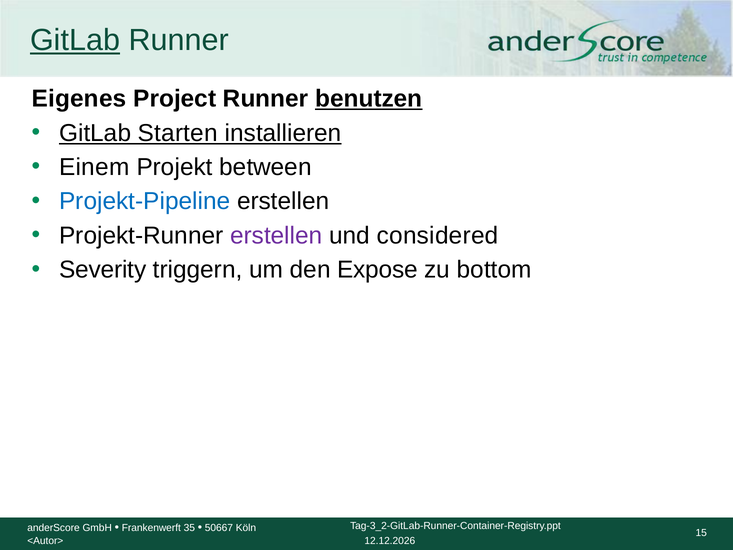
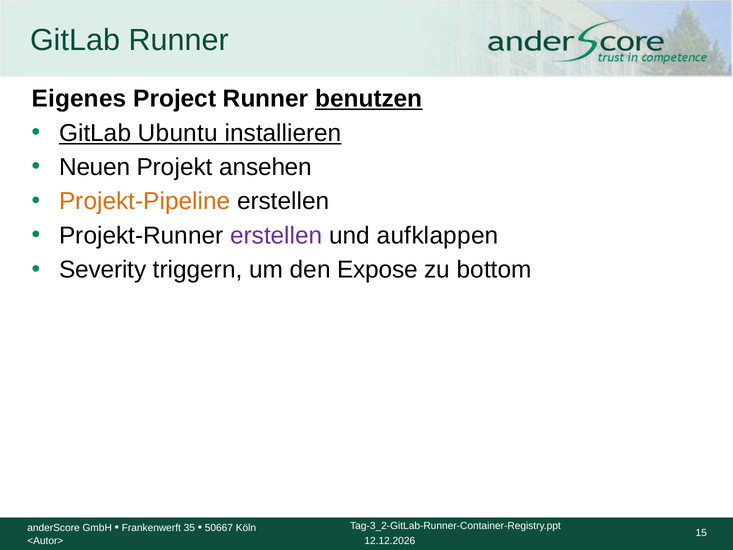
GitLab underline: present -> none (75, 40)
Starten: Starten -> Ubuntu (178, 133)
Einem: Einem -> Neuen (95, 167)
between: between -> ansehen (266, 167)
Projekt-Pipeline colour: blue -> orange (145, 201)
considered: considered -> aufklappen (438, 235)
